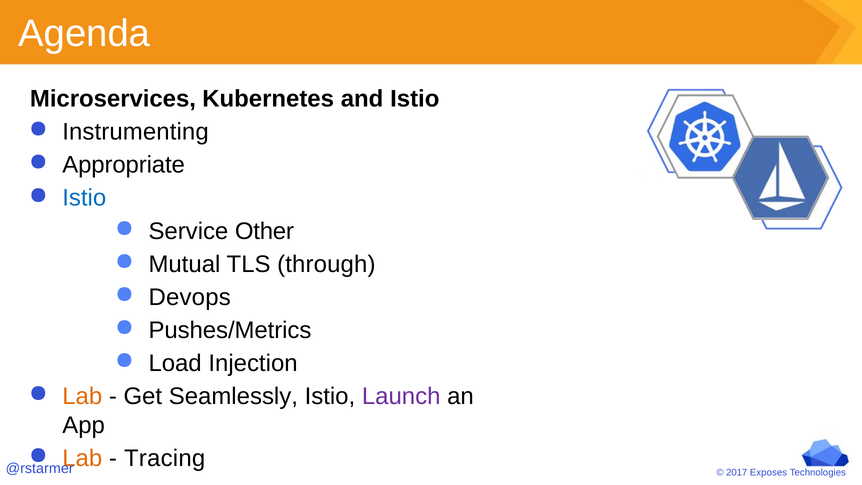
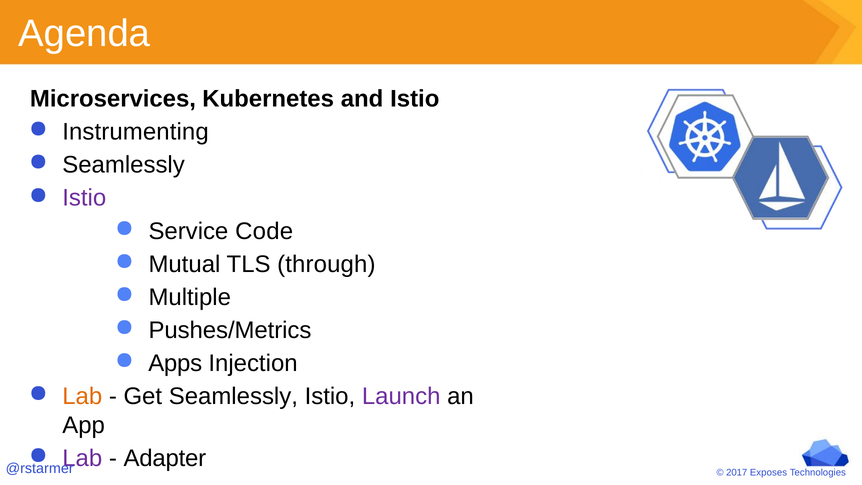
Appropriate: Appropriate -> Seamlessly (124, 165)
Istio colour: blue -> purple (84, 198)
Other: Other -> Code (264, 231)
Devops: Devops -> Multiple (190, 297)
Load: Load -> Apps (175, 363)
Lab colour: orange -> purple (82, 458)
Tracing: Tracing -> Adapter (165, 458)
